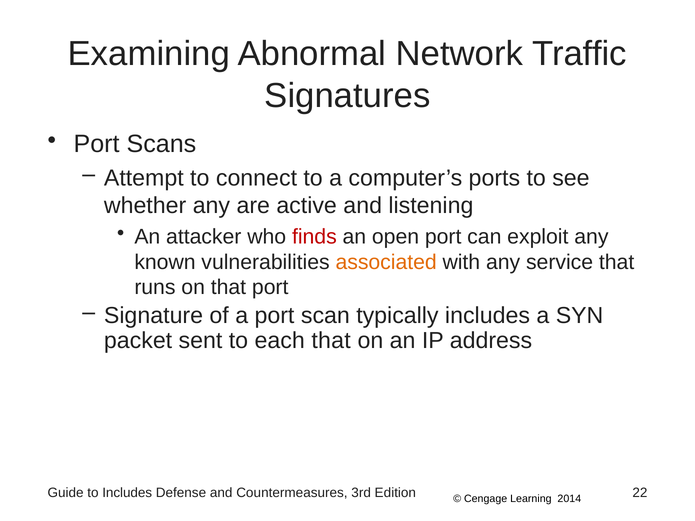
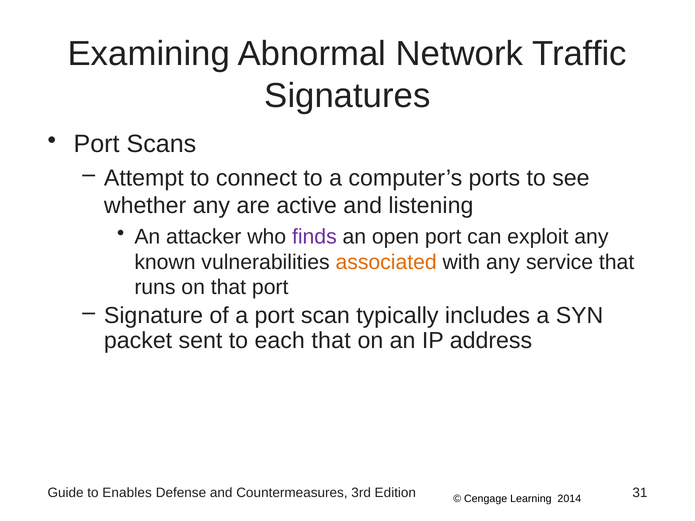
finds colour: red -> purple (314, 237)
to Includes: Includes -> Enables (127, 493)
22: 22 -> 31 (640, 493)
